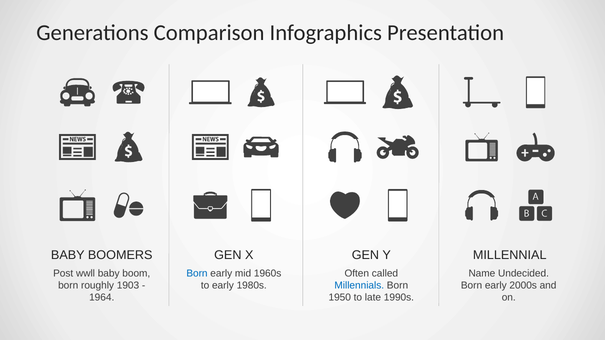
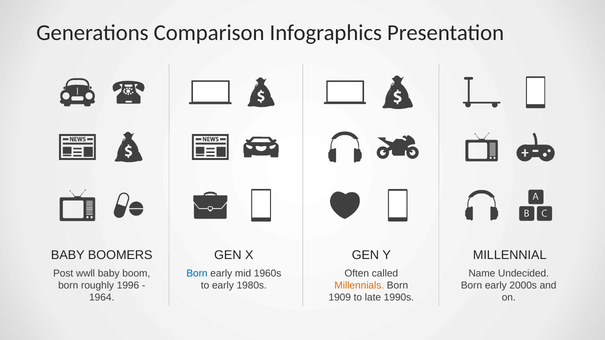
1903: 1903 -> 1996 (128, 286)
Millennials colour: blue -> orange (359, 286)
1950: 1950 -> 1909 (340, 298)
